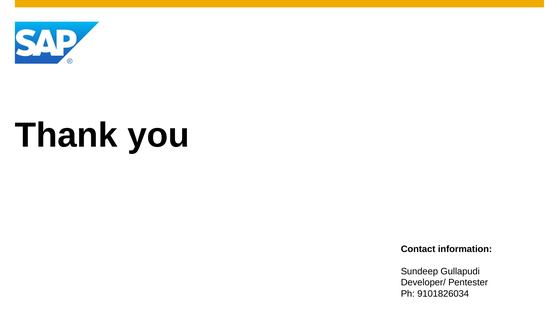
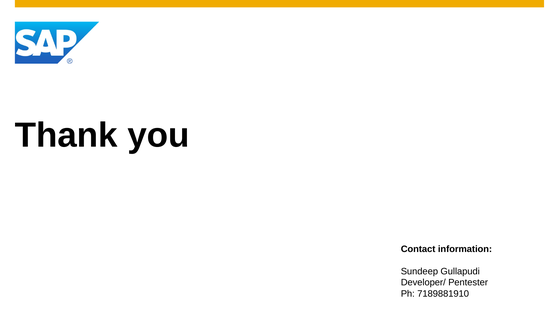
9101826034: 9101826034 -> 7189881910 (443, 294)
